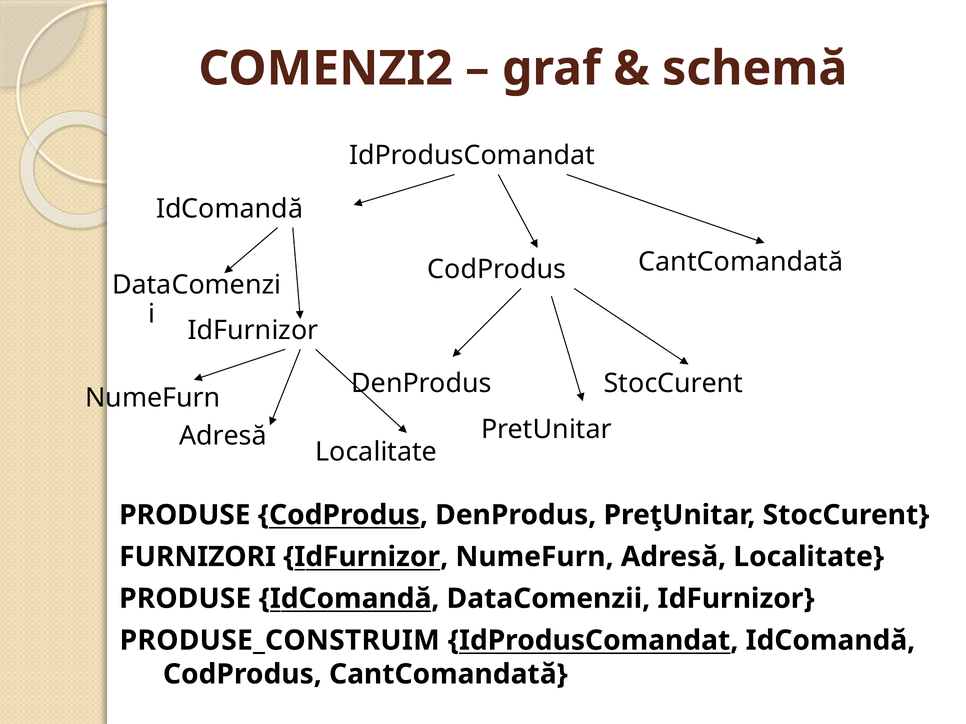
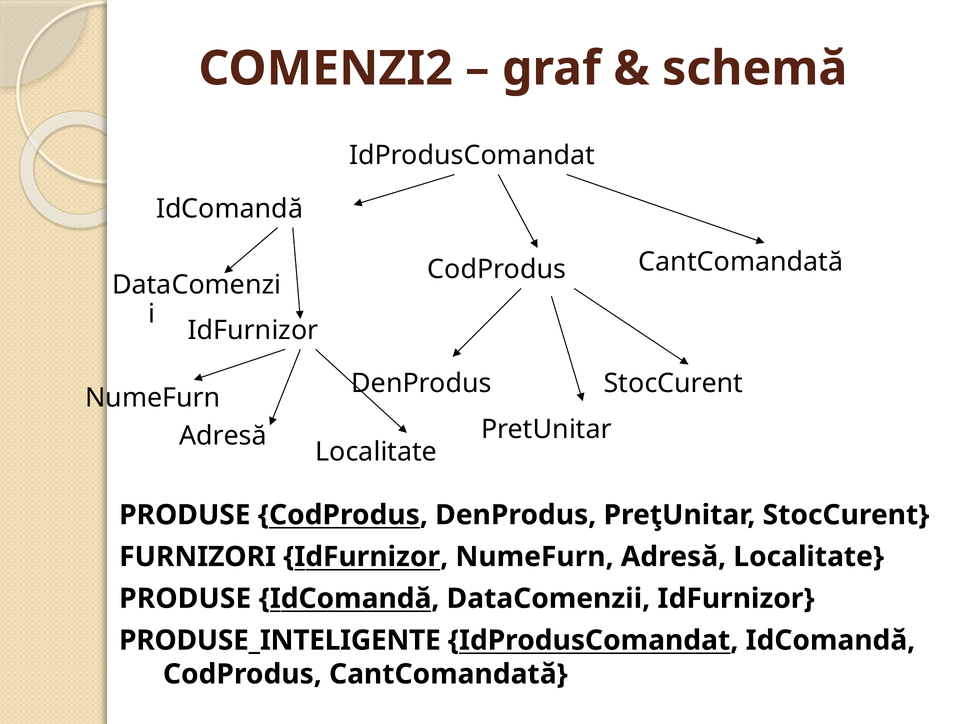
PRODUSE_CONSTRUIM: PRODUSE_CONSTRUIM -> PRODUSE_INTELIGENTE (280, 641)
